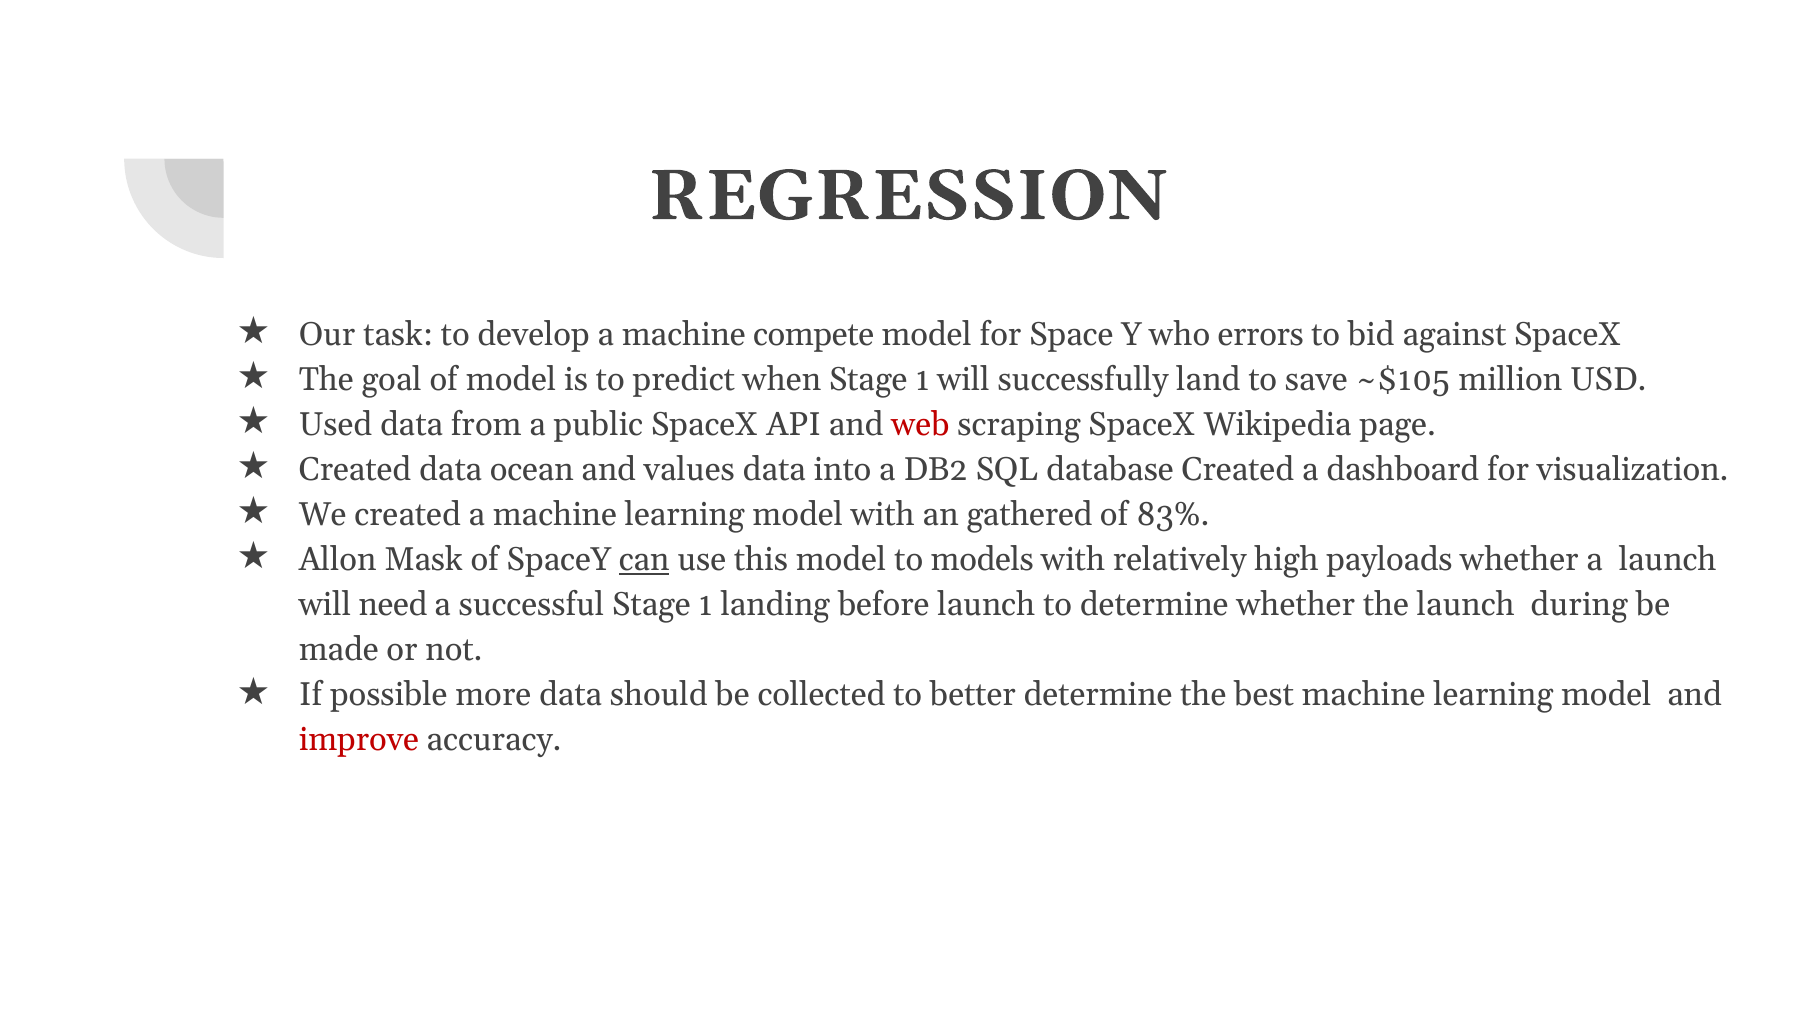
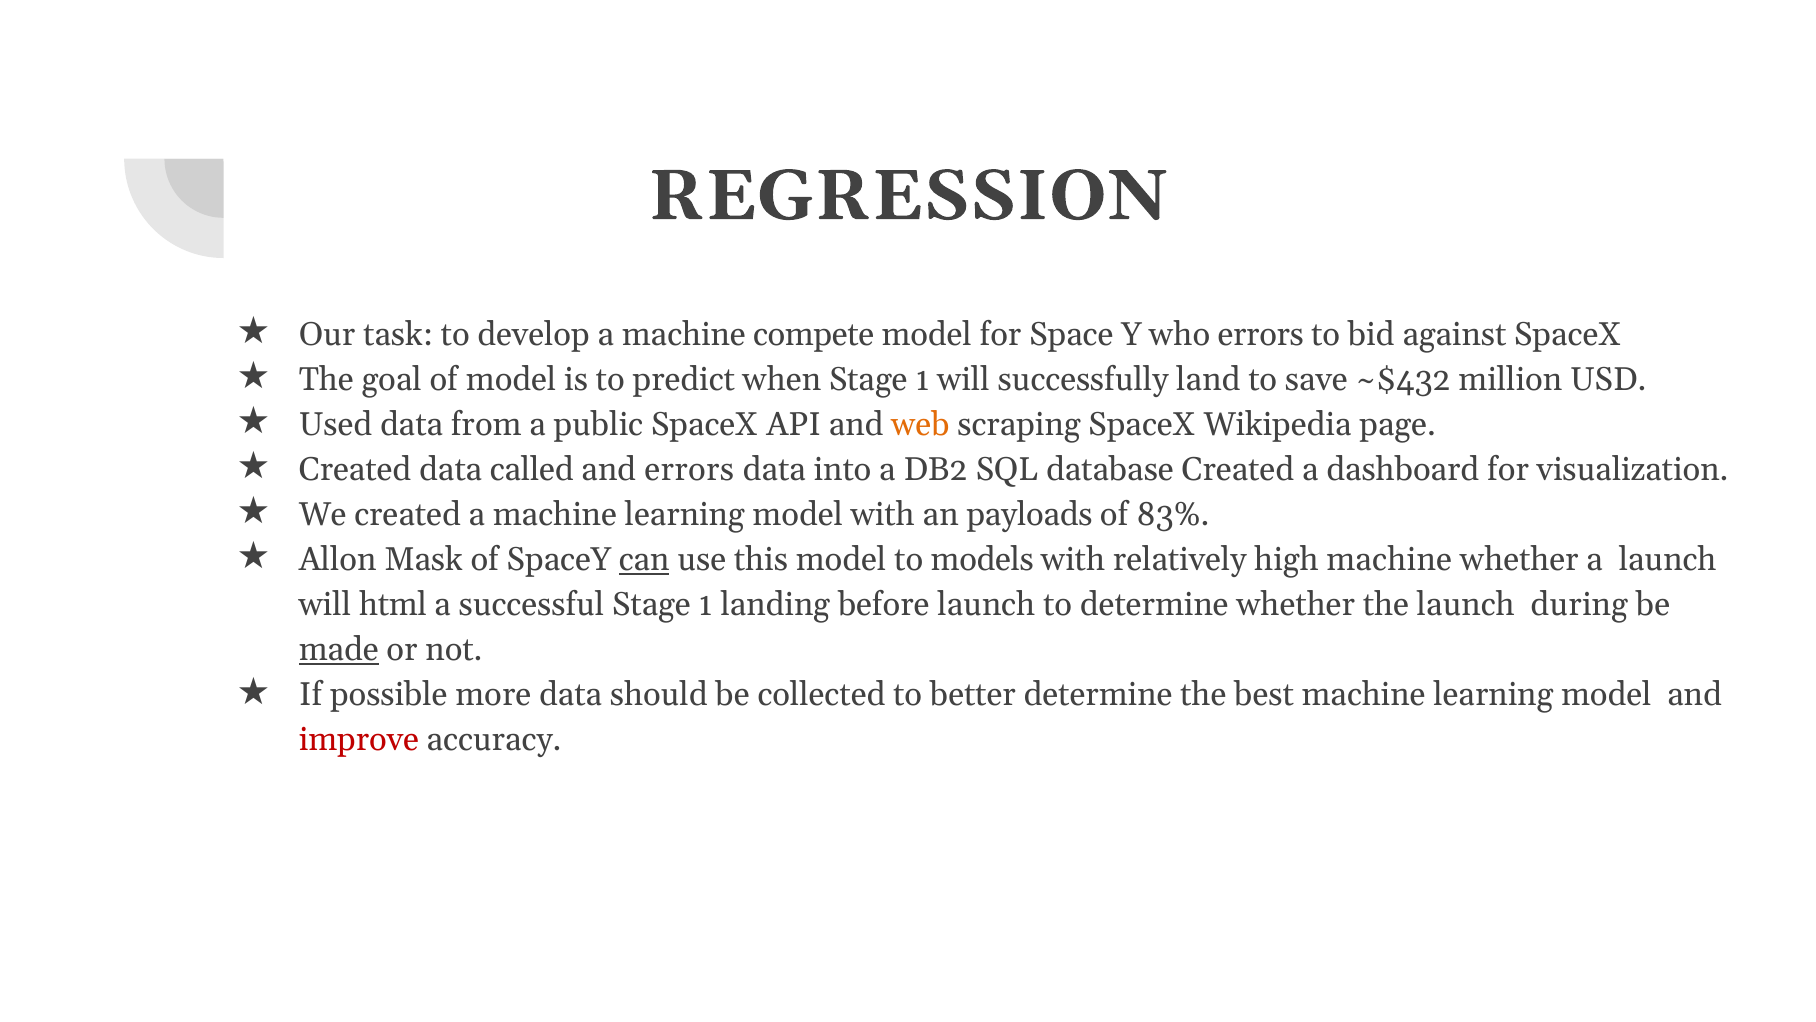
~$105: ~$105 -> ~$432 (1403, 379)
web colour: red -> orange (920, 424)
ocean: ocean -> called (532, 469)
and values: values -> errors (689, 469)
gathered: gathered -> payloads (1030, 514)
high payloads: payloads -> machine (1389, 559)
need: need -> html (393, 604)
made underline: none -> present (339, 650)
